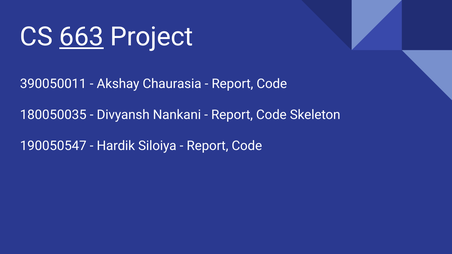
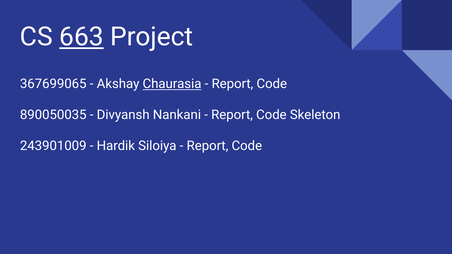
390050011: 390050011 -> 367699065 (53, 84)
Chaurasia underline: none -> present (172, 84)
180050035: 180050035 -> 890050035 (53, 115)
190050547: 190050547 -> 243901009 (53, 146)
